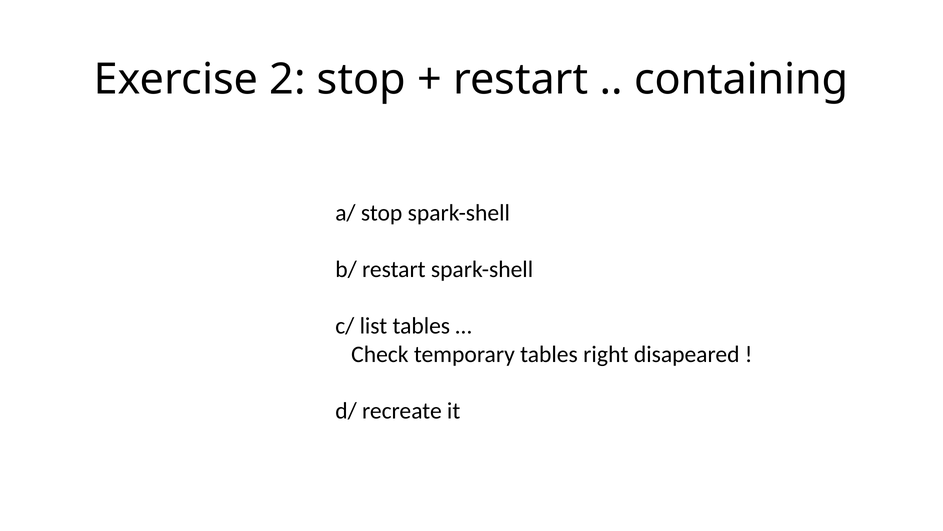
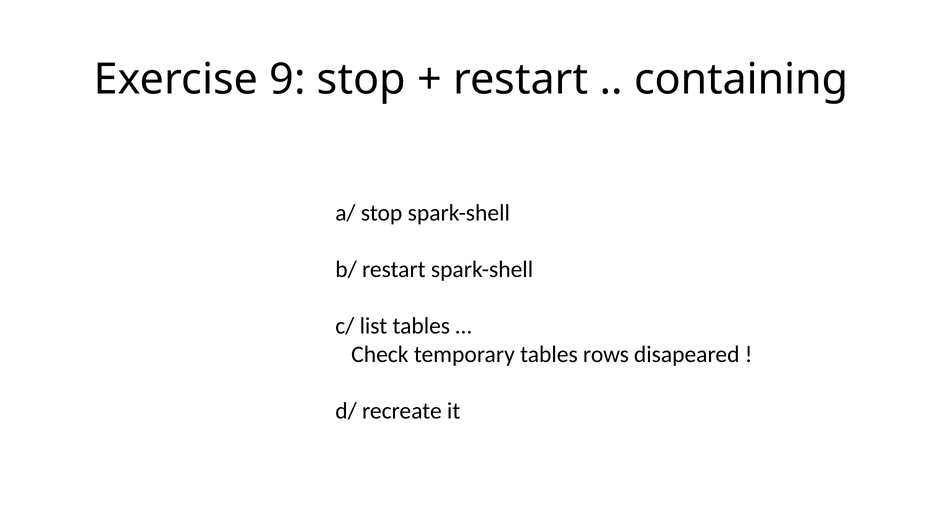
2: 2 -> 9 (288, 79)
right: right -> rows (606, 354)
